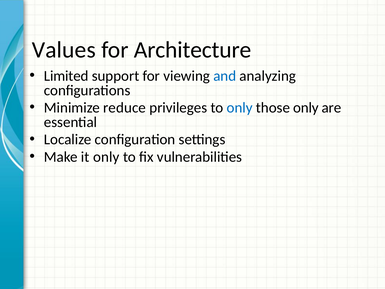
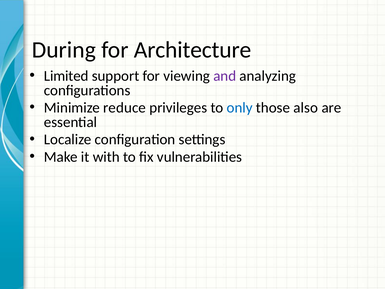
Values: Values -> During (64, 50)
and colour: blue -> purple (225, 76)
those only: only -> also (306, 108)
it only: only -> with (106, 157)
